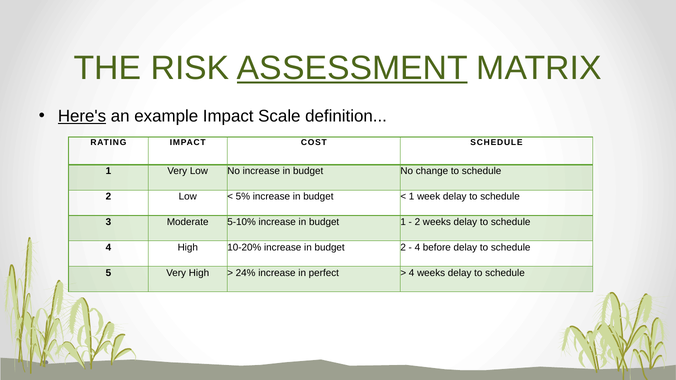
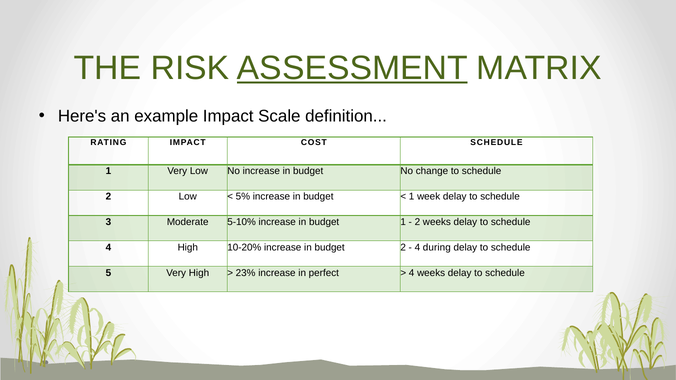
Here's underline: present -> none (82, 116)
before: before -> during (437, 248)
24%: 24% -> 23% (246, 273)
